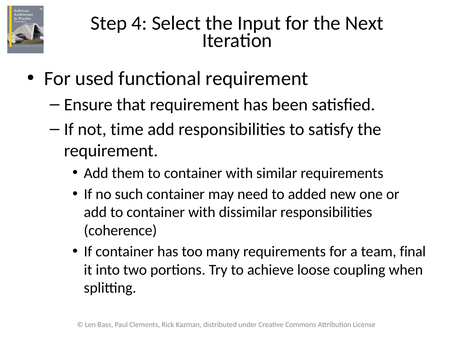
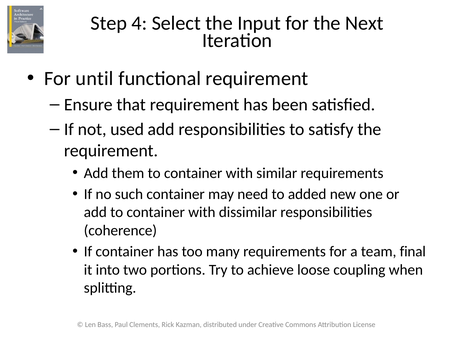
used: used -> until (95, 79)
time: time -> used (127, 129)
